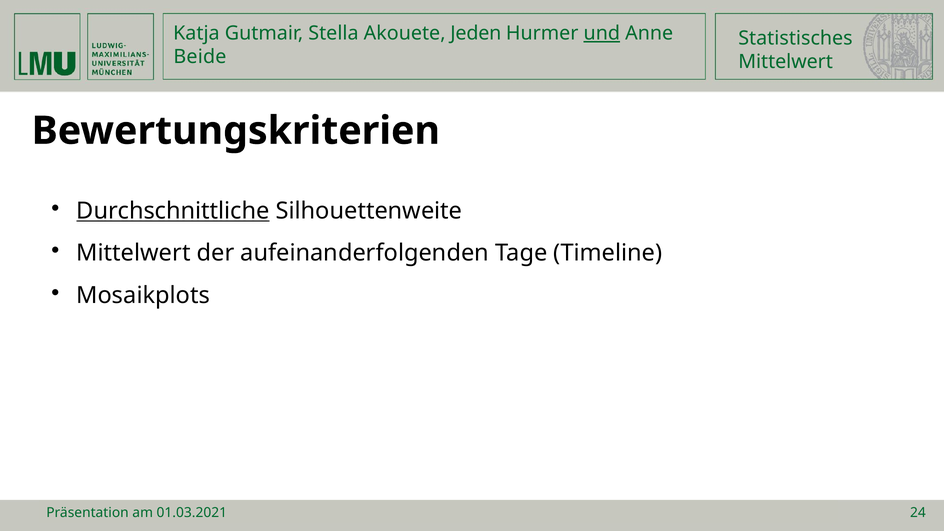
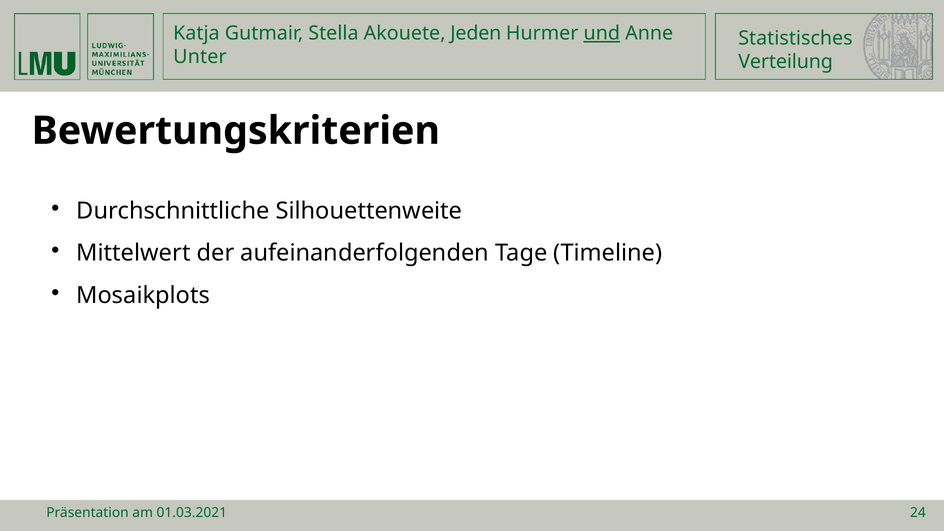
Beide: Beide -> Unter (200, 57)
Mittelwert: Mittelwert -> Verteilung (786, 62)
Durchschnittliche underline: present -> none (173, 211)
